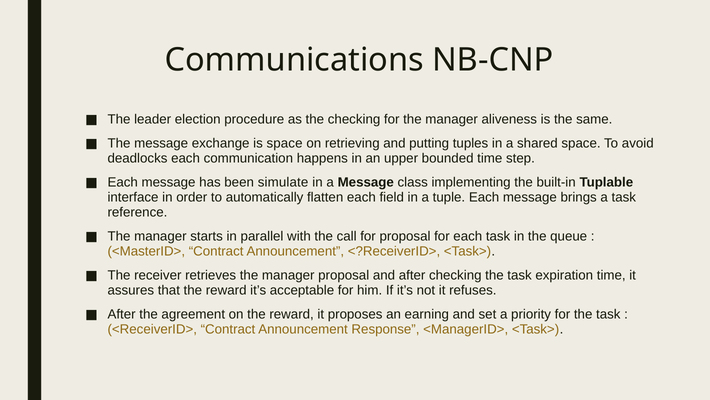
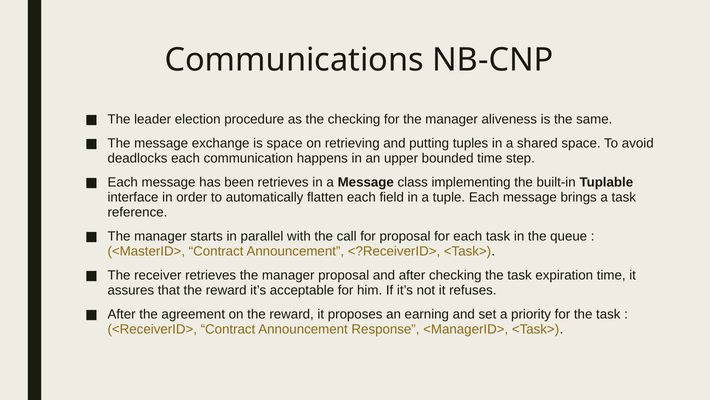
been simulate: simulate -> retrieves (283, 182)
